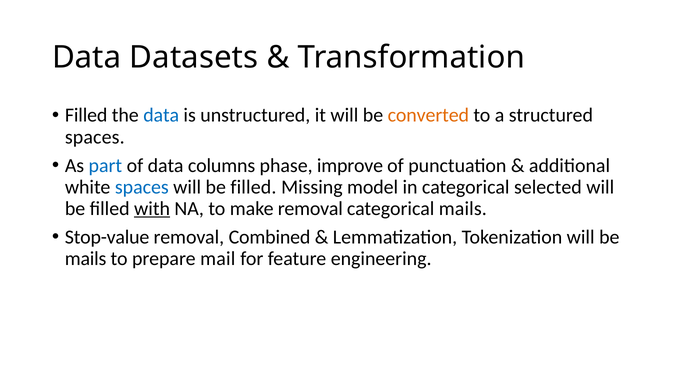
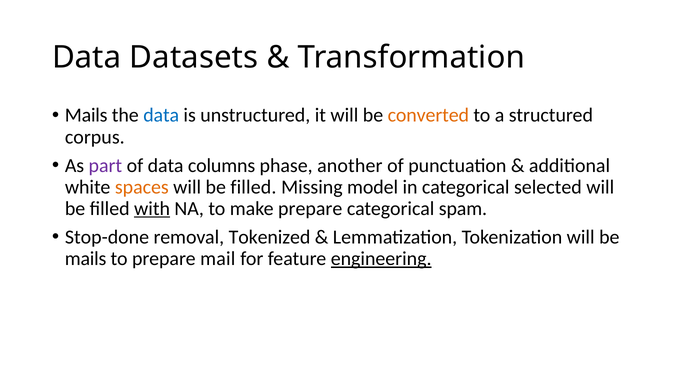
Filled: Filled -> Mails (86, 115)
spaces: spaces -> corpus (95, 137)
part colour: blue -> purple (105, 166)
improve: improve -> another (350, 166)
spaces colour: blue -> orange (142, 187)
make removal: removal -> prepare (310, 209)
categorical mails: mails -> spam (463, 209)
Stop-value: Stop-value -> Stop-done (107, 237)
Combined: Combined -> Tokenized (270, 237)
engineering underline: none -> present (381, 259)
